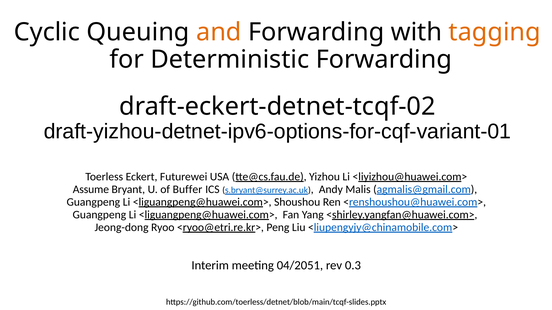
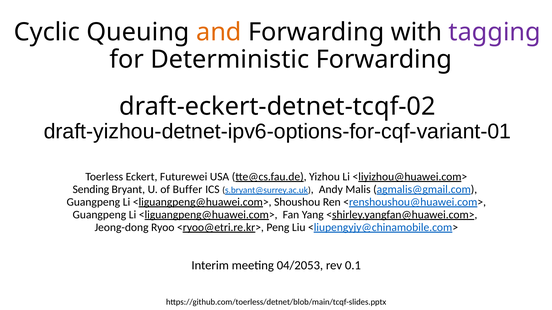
tagging colour: orange -> purple (495, 32)
Assume: Assume -> Sending (91, 190)
04/2051: 04/2051 -> 04/2053 (300, 266)
0.3: 0.3 -> 0.1 (353, 266)
